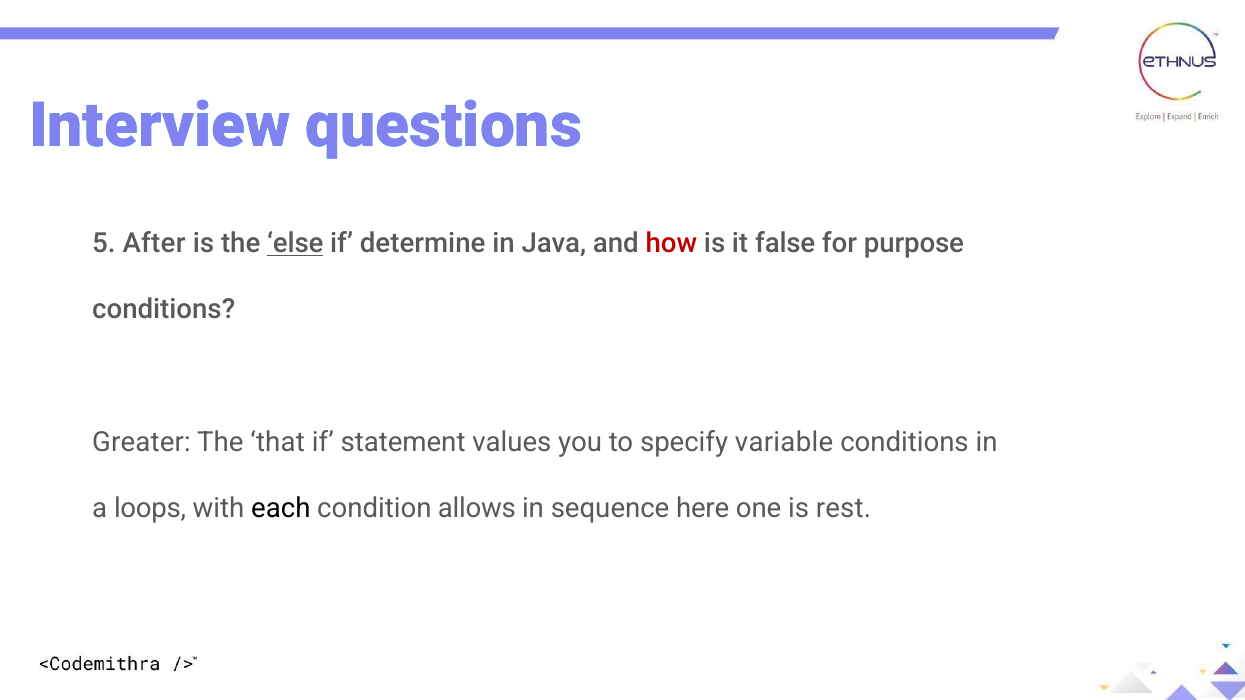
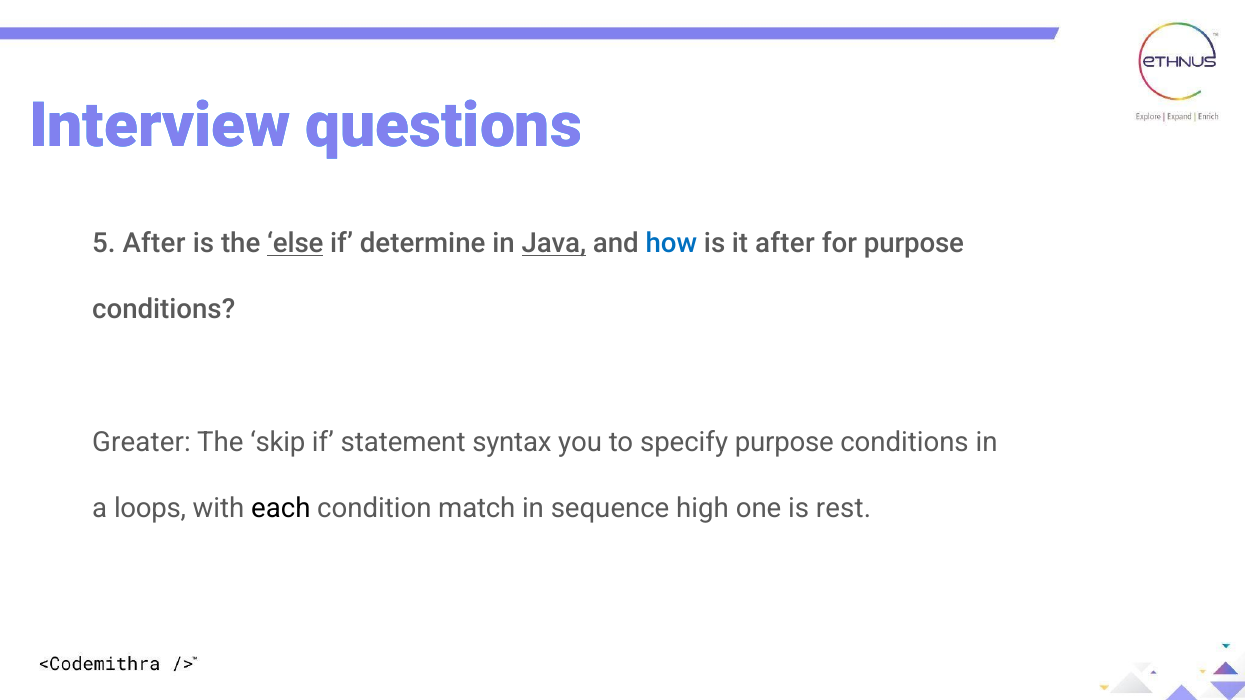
Java underline: none -> present (554, 244)
how colour: red -> blue (671, 244)
it false: false -> after (785, 244)
that: that -> skip (278, 443)
values: values -> syntax (512, 443)
specify variable: variable -> purpose (784, 443)
allows: allows -> match (477, 509)
here: here -> high (703, 509)
